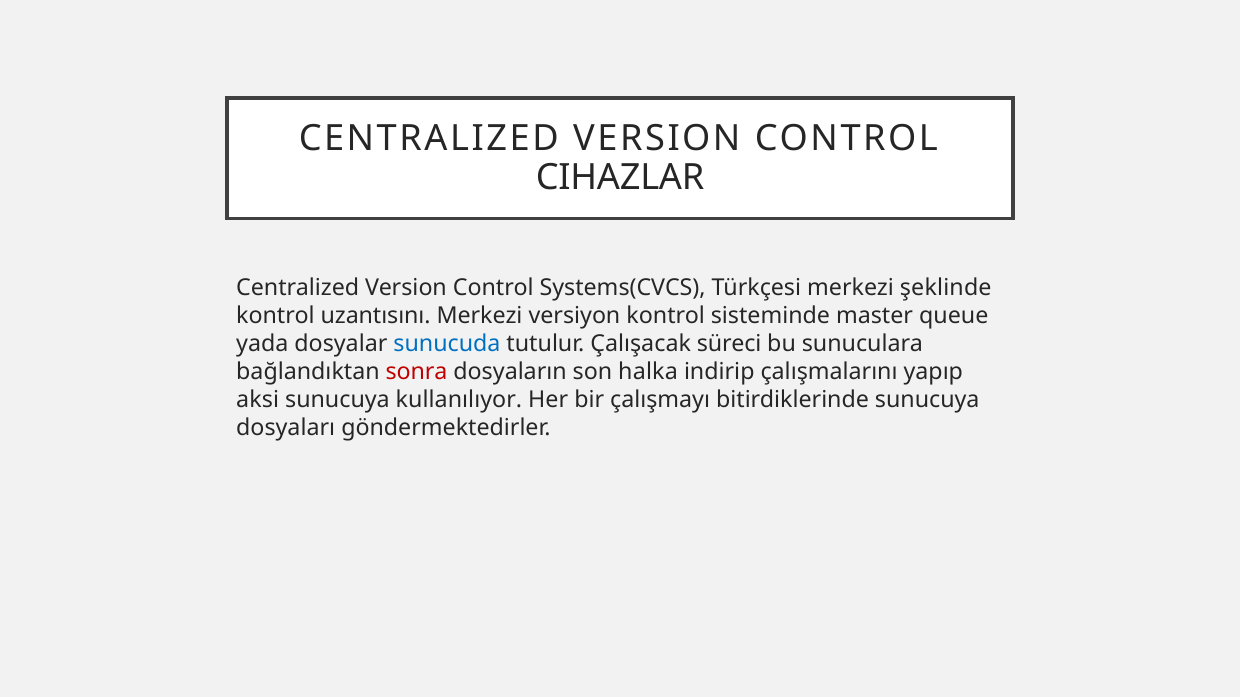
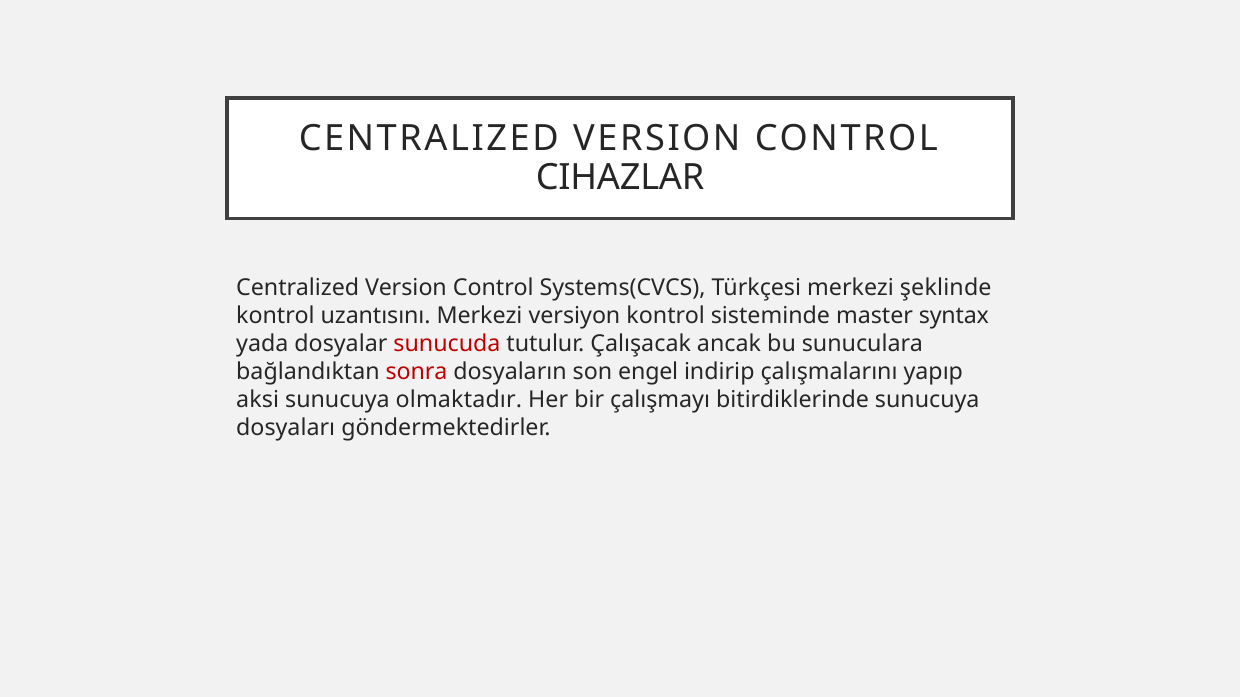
queue: queue -> syntax (954, 316)
sunucuda colour: blue -> red (447, 344)
süreci: süreci -> ancak (729, 344)
halka: halka -> engel (648, 372)
kullanılıyor: kullanılıyor -> olmaktadır (459, 400)
